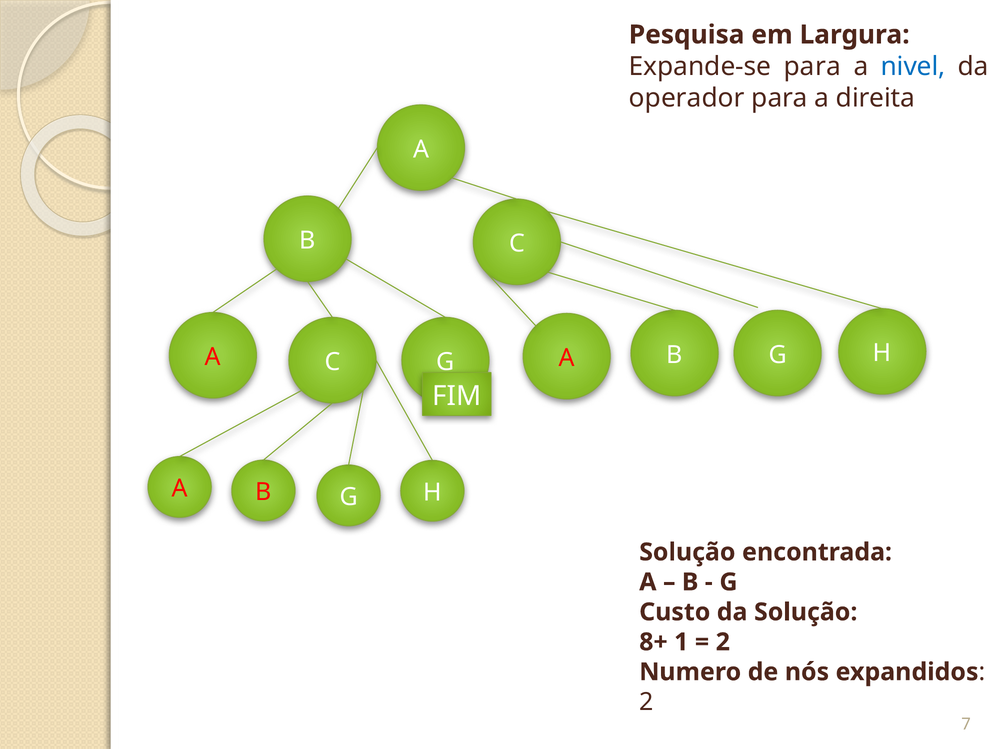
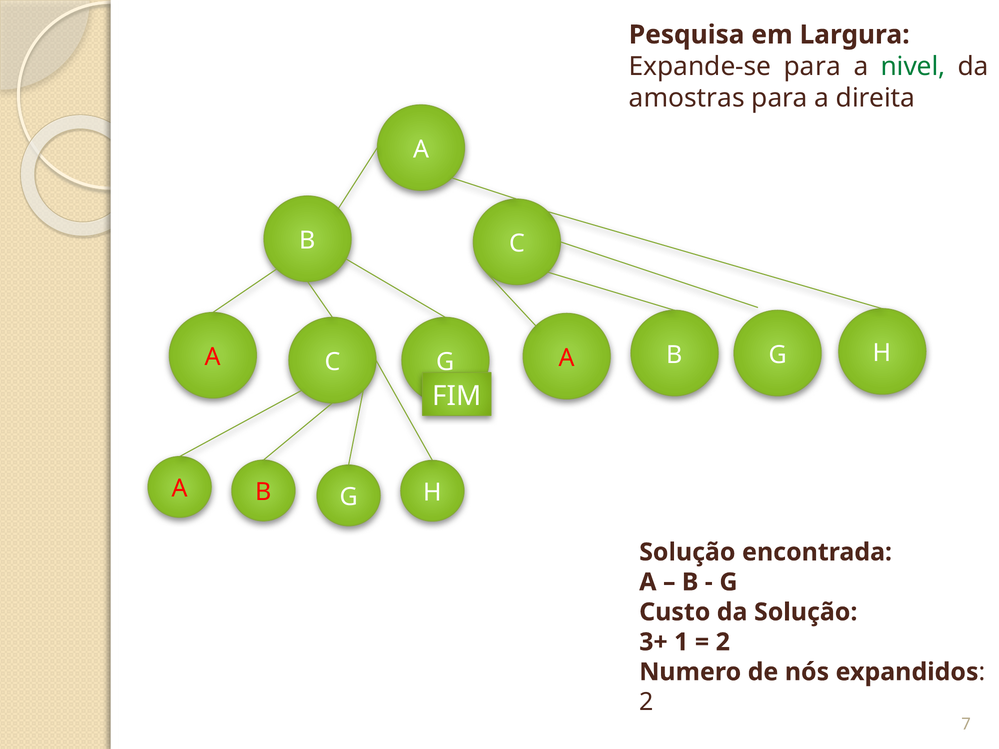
nivel colour: blue -> green (913, 66)
operador: operador -> amostras (687, 98)
8+: 8+ -> 3+ (653, 642)
